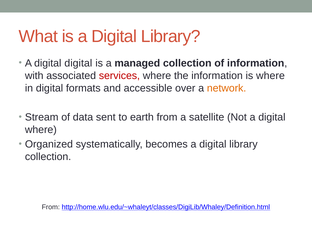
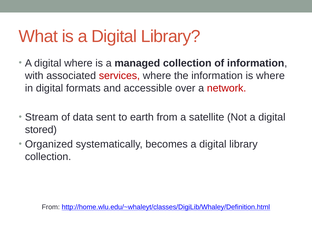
digital digital: digital -> where (78, 63)
network colour: orange -> red (227, 88)
where: where -> stored (41, 130)
